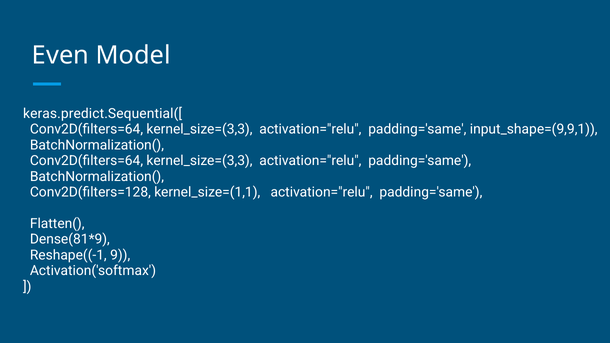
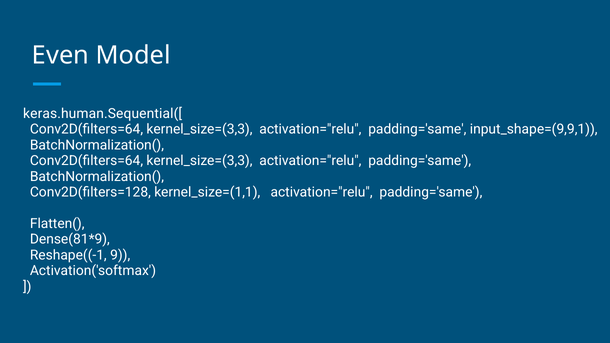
keras.predict.Sequential([: keras.predict.Sequential([ -> keras.human.Sequential([ (103, 114)
